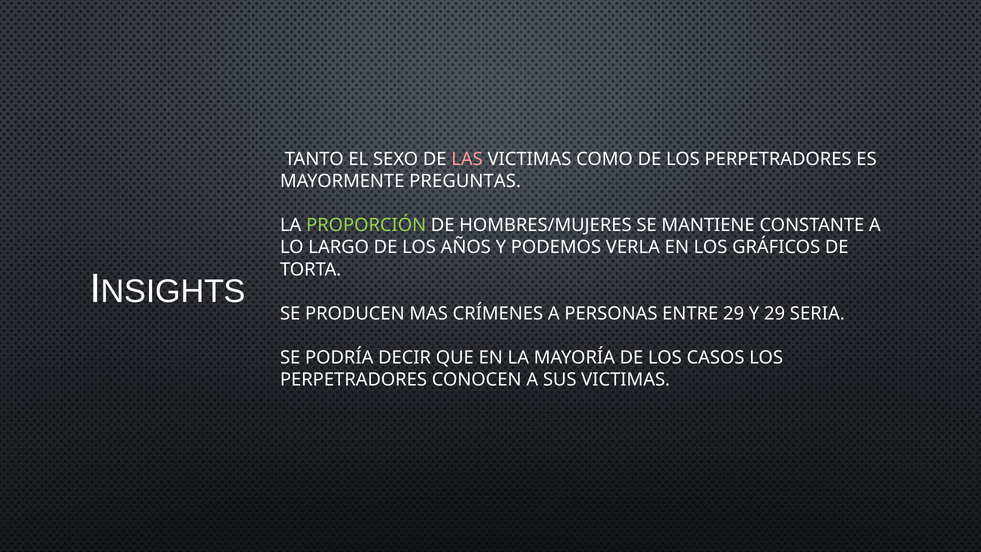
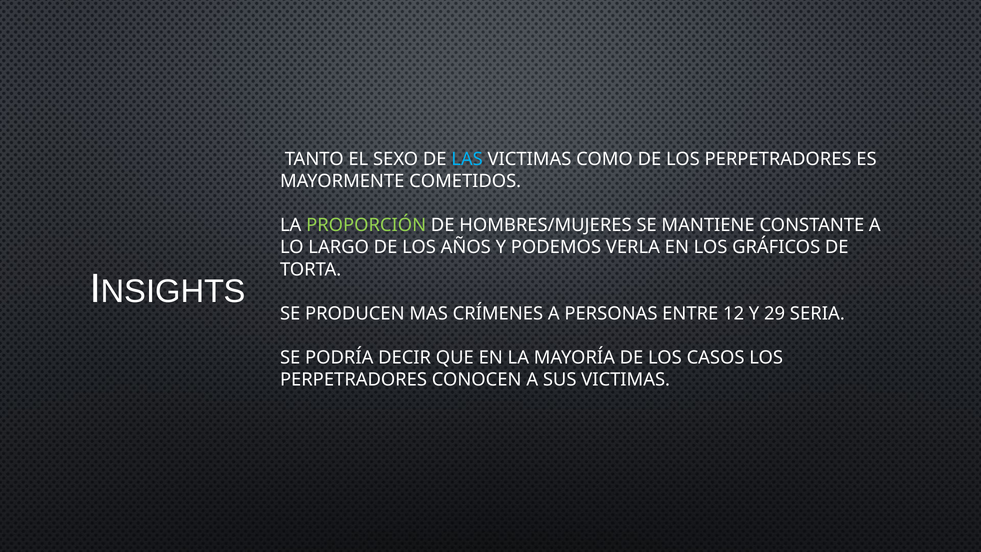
LAS colour: pink -> light blue (467, 159)
PREGUNTAS: PREGUNTAS -> COMETIDOS (465, 181)
ENTRE 29: 29 -> 12 (734, 314)
